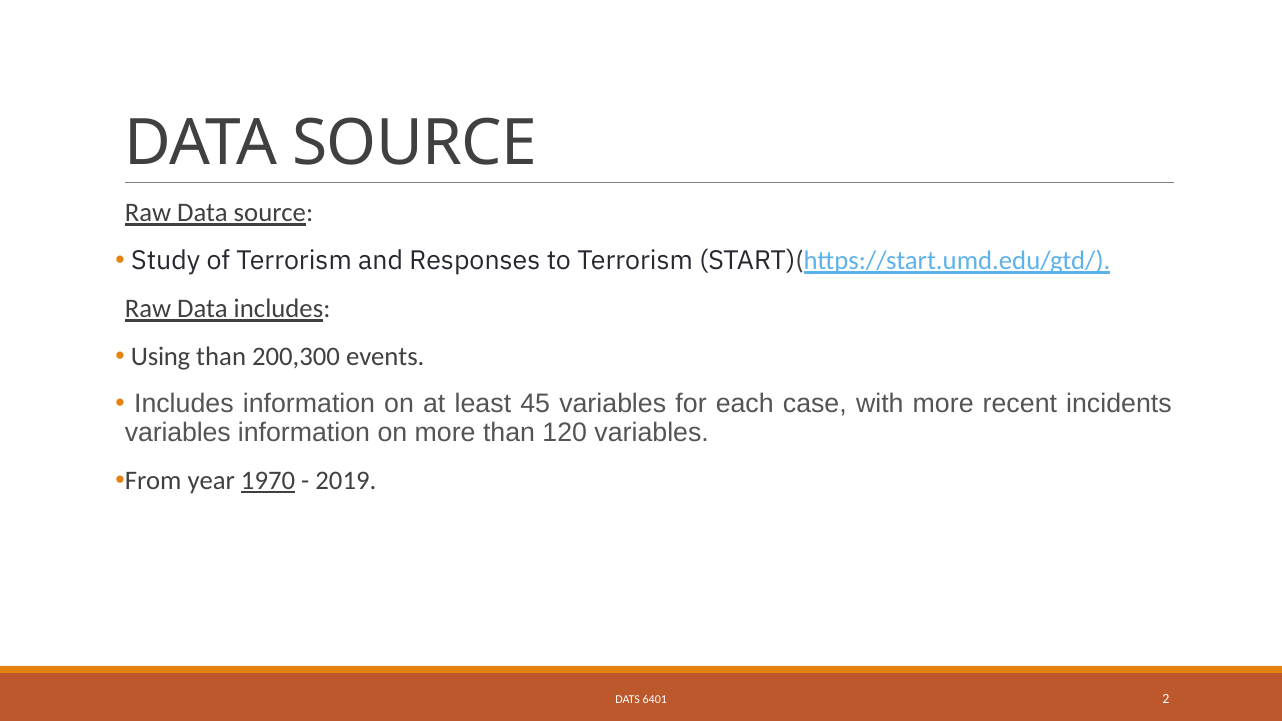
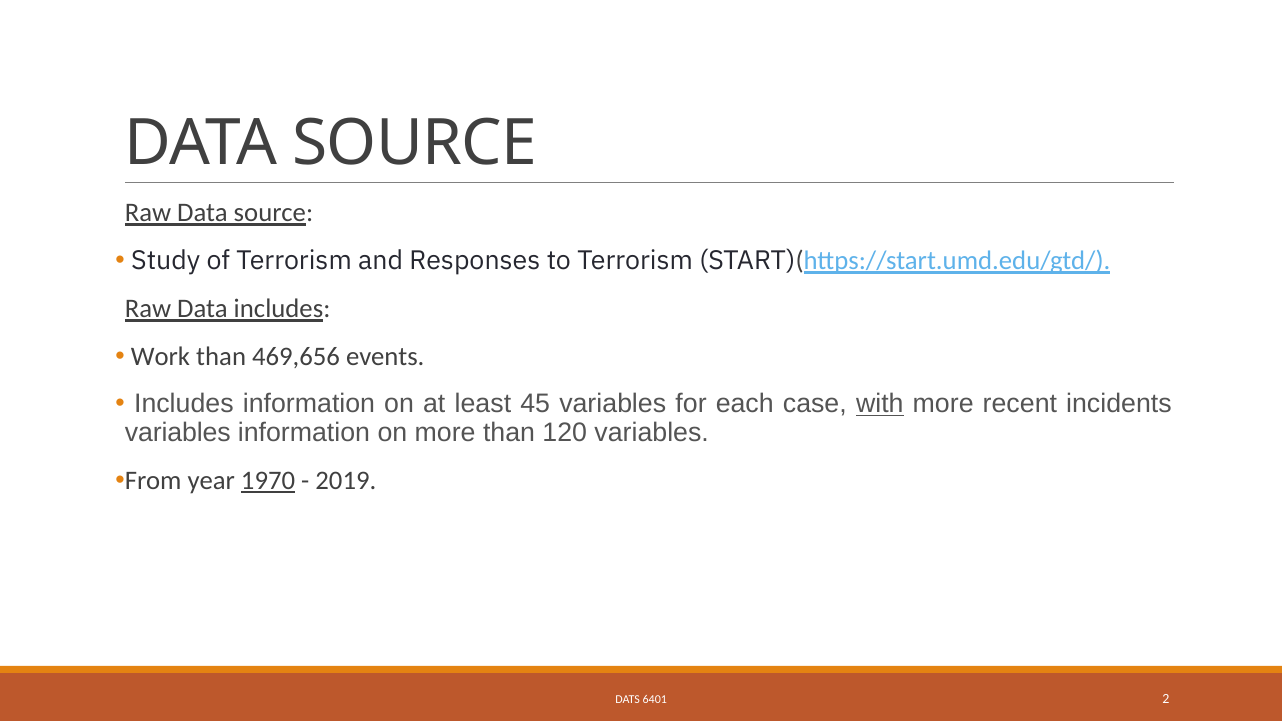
Using: Using -> Work (161, 357)
200,300: 200,300 -> 469,656 (296, 357)
with underline: none -> present (880, 404)
